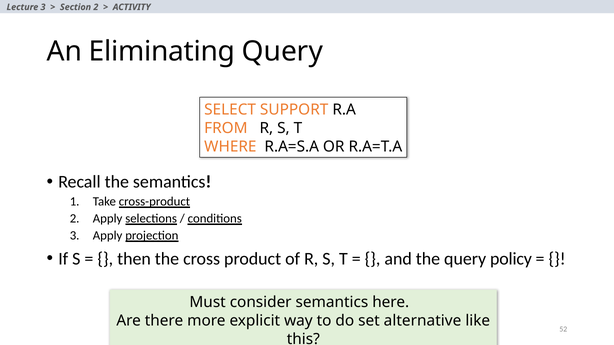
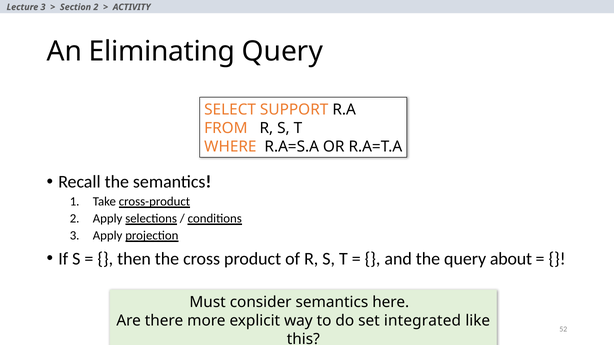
policy: policy -> about (511, 259)
alternative: alternative -> integrated (422, 321)
